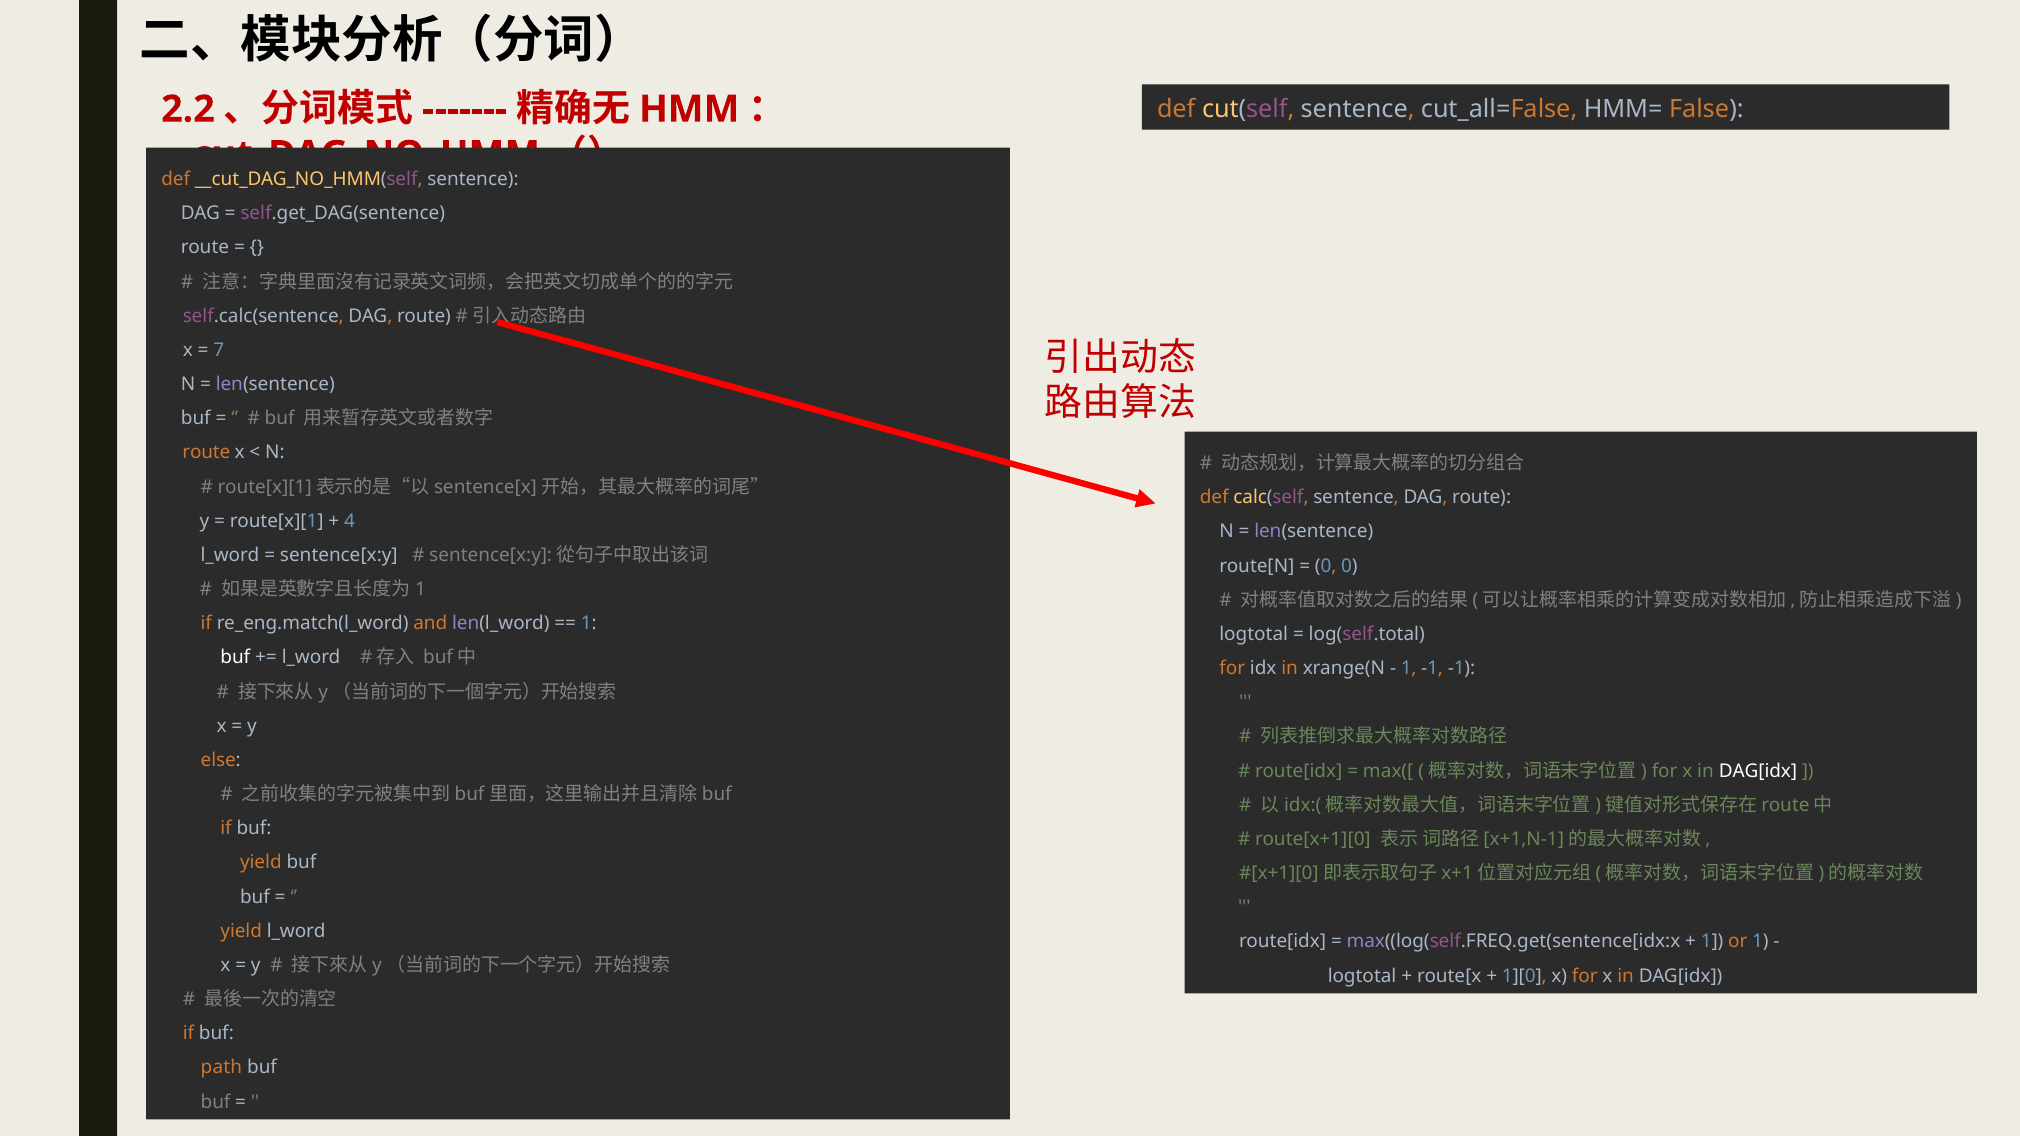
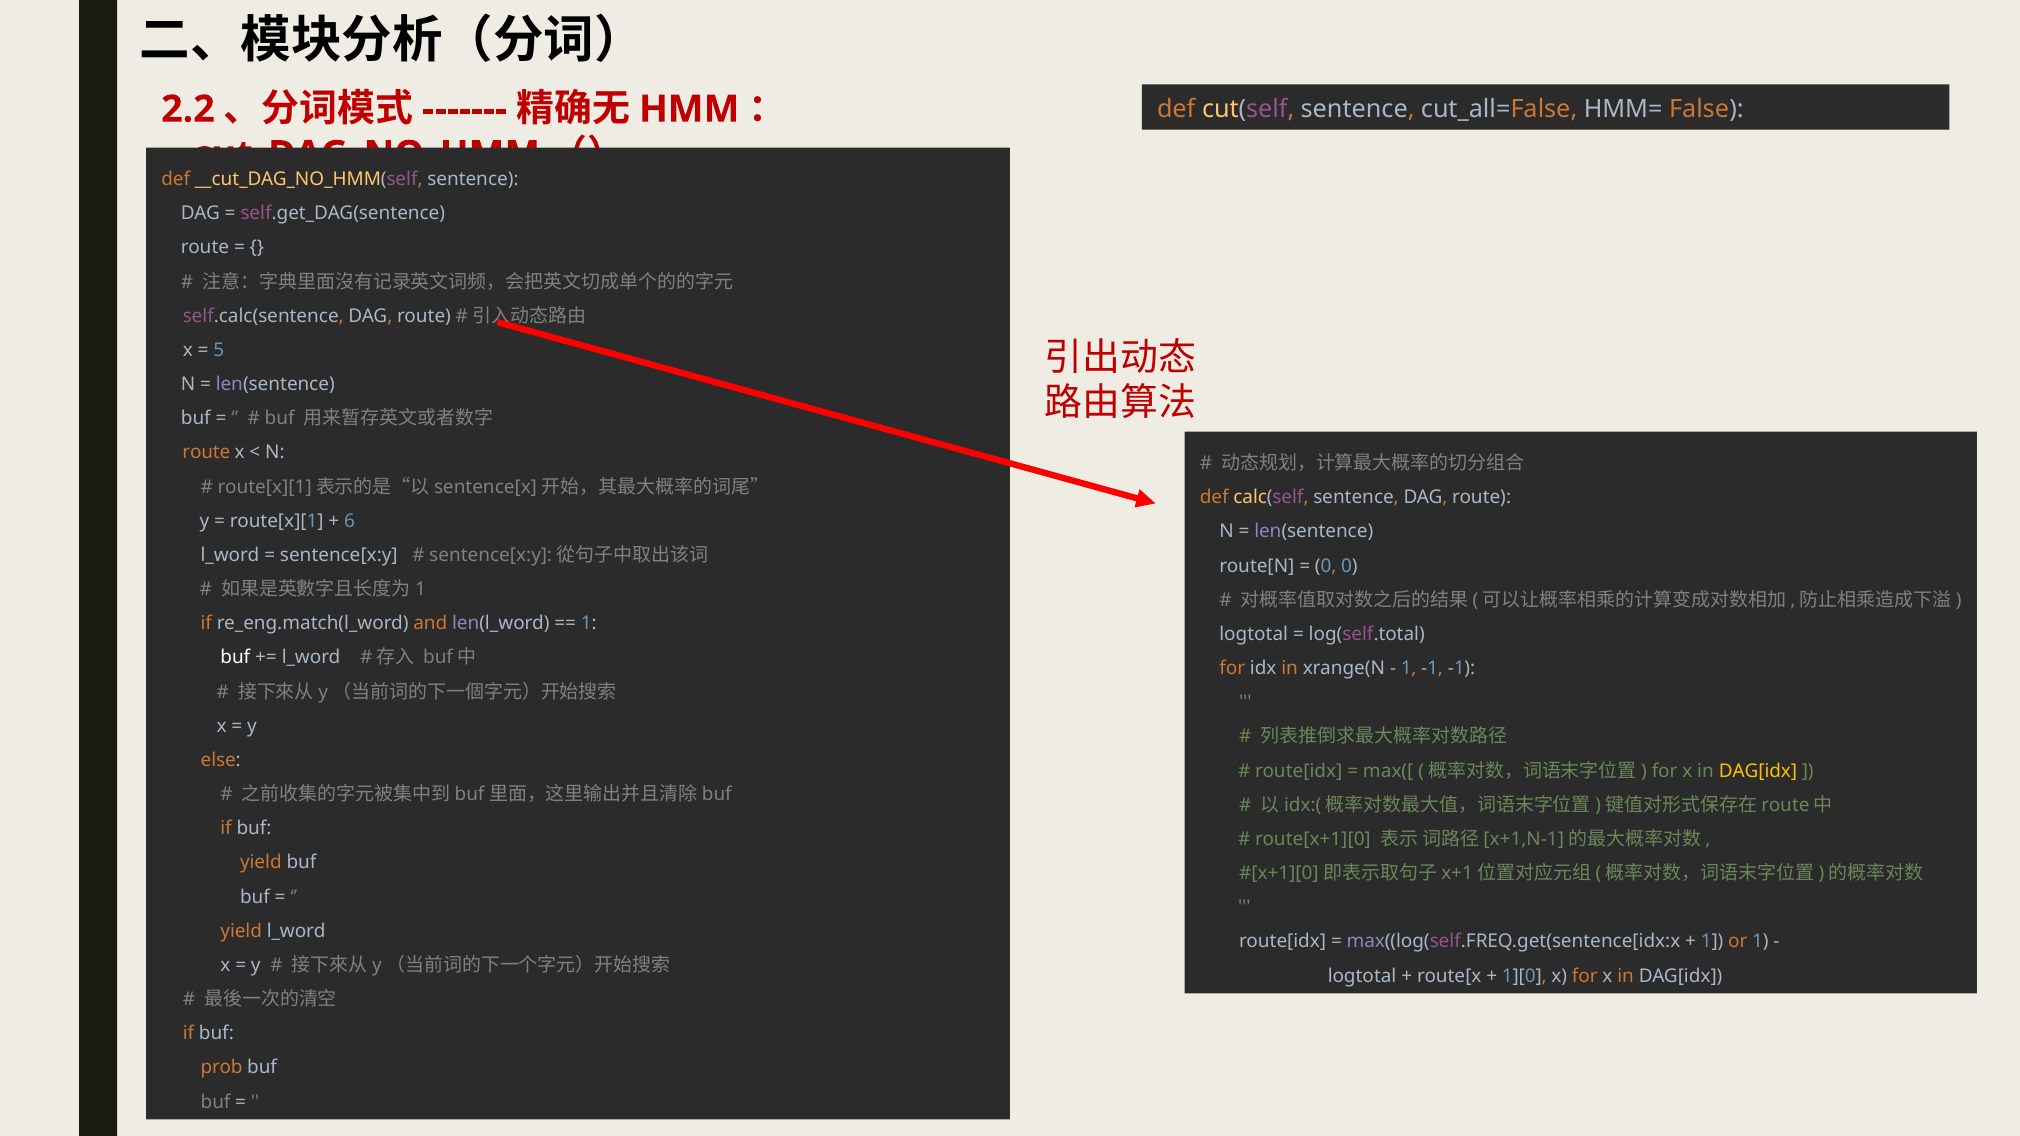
7: 7 -> 5 (219, 350)
4: 4 -> 6 (350, 521)
DAG[idx colour: white -> yellow (1758, 771)
path: path -> prob (222, 1068)
